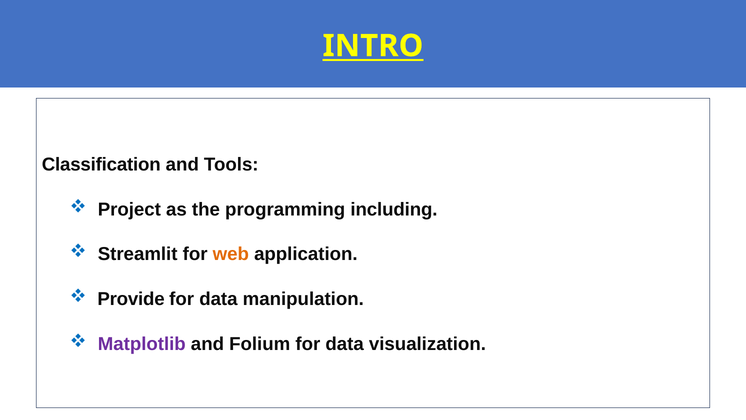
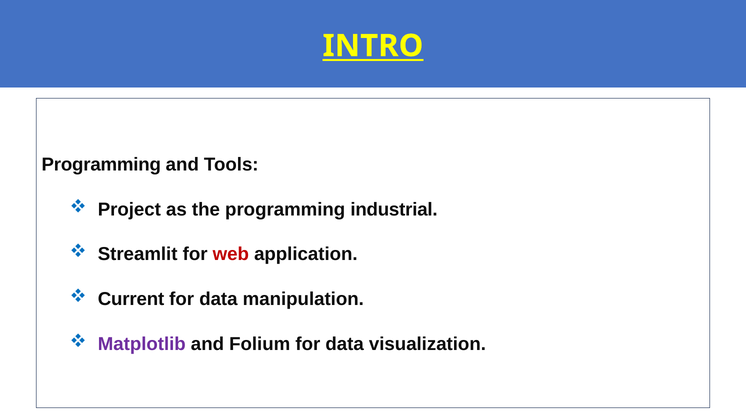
Classification: Classification -> Programming (101, 165)
including: including -> industrial (394, 209)
web colour: orange -> red (231, 254)
Provide: Provide -> Current (131, 299)
